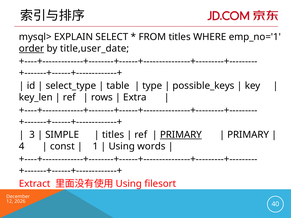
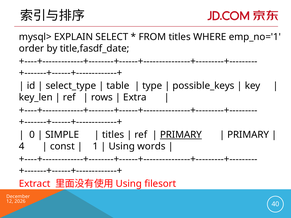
order underline: present -> none (32, 49)
title,user_date: title,user_date -> title,fasdf_date (95, 49)
3: 3 -> 0 (32, 135)
